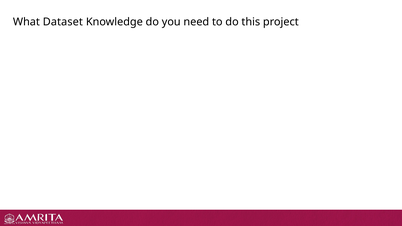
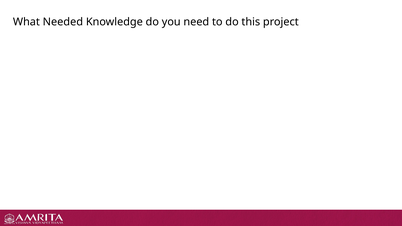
Dataset: Dataset -> Needed (63, 22)
